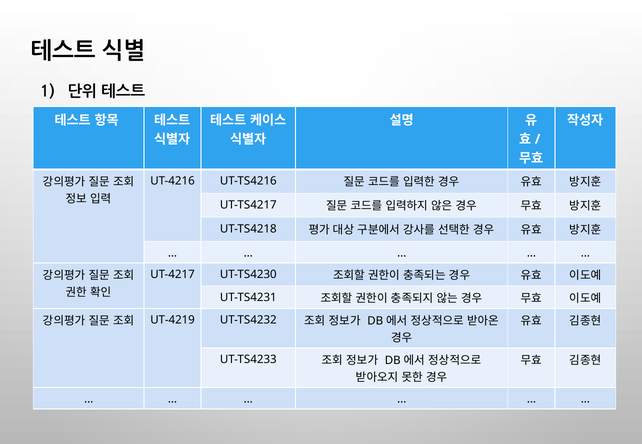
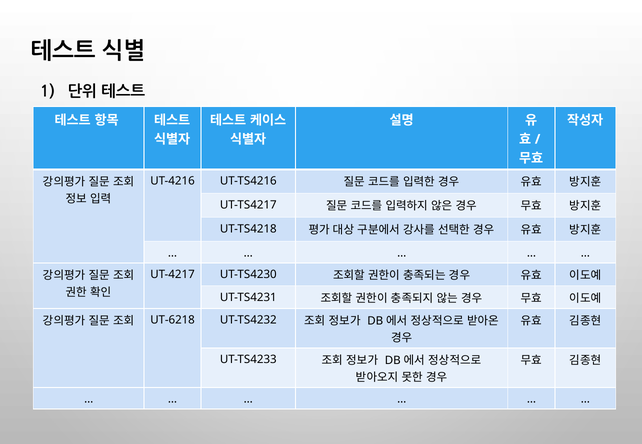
UT-4219: UT-4219 -> UT-6218 (173, 320)
